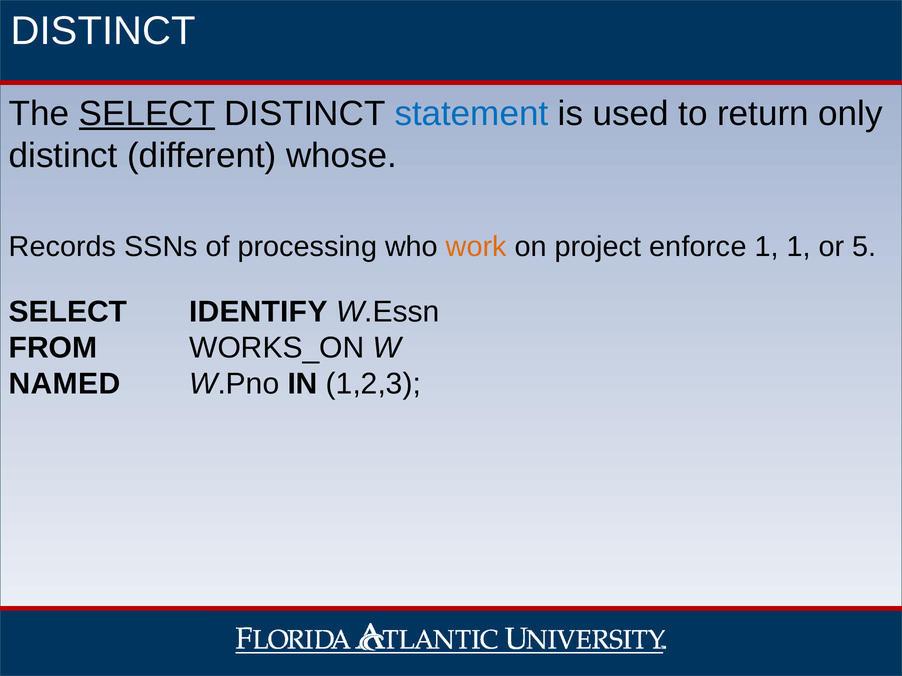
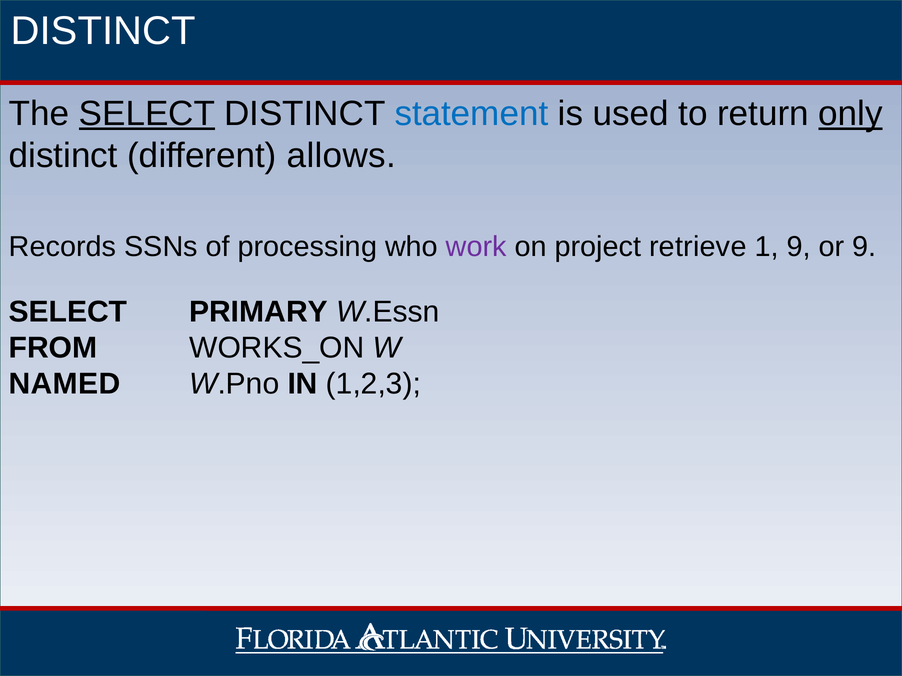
only underline: none -> present (851, 114)
whose: whose -> allows (341, 156)
work colour: orange -> purple (476, 247)
enforce: enforce -> retrieve (698, 247)
1 1: 1 -> 9 (799, 247)
or 5: 5 -> 9 (864, 247)
IDENTIFY: IDENTIFY -> PRIMARY (259, 312)
